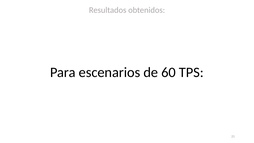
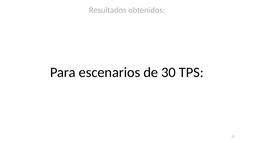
60: 60 -> 30 (169, 72)
